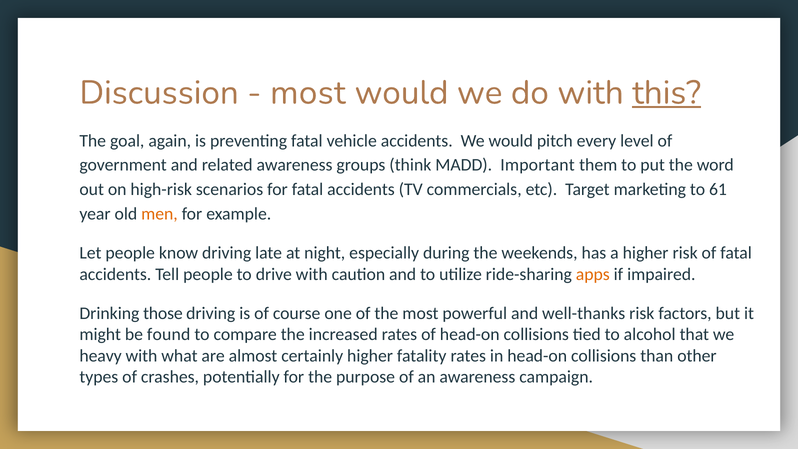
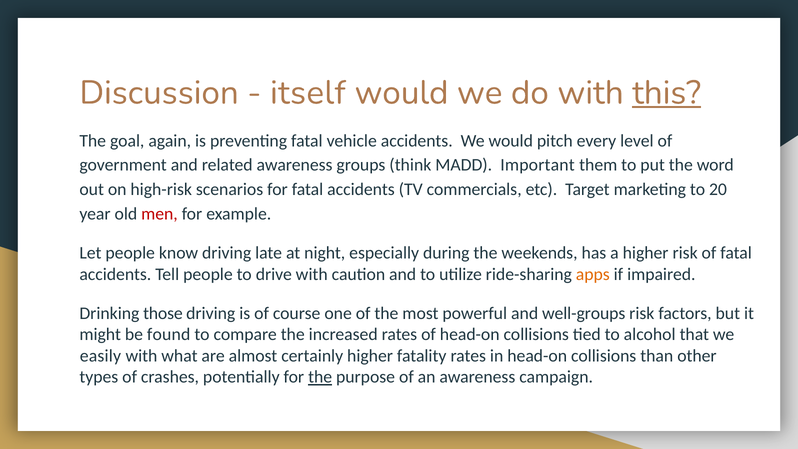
most: most -> itself (308, 93)
61: 61 -> 20 (718, 190)
men colour: orange -> red (159, 214)
well-thanks: well-thanks -> well-groups (584, 313)
heavy: heavy -> easily (100, 356)
the underline: none -> present (320, 377)
